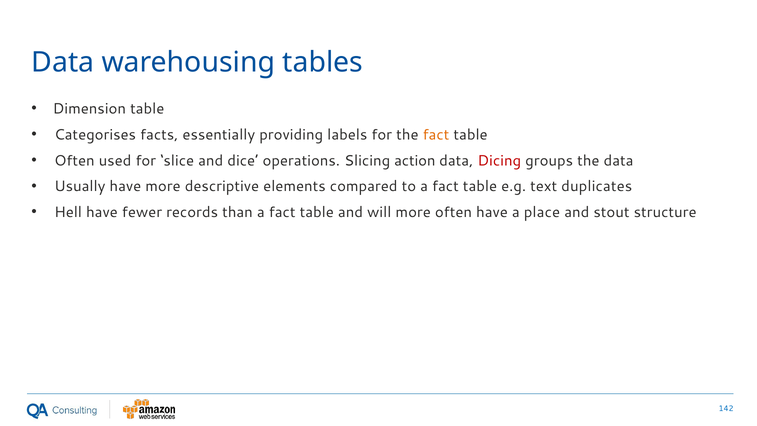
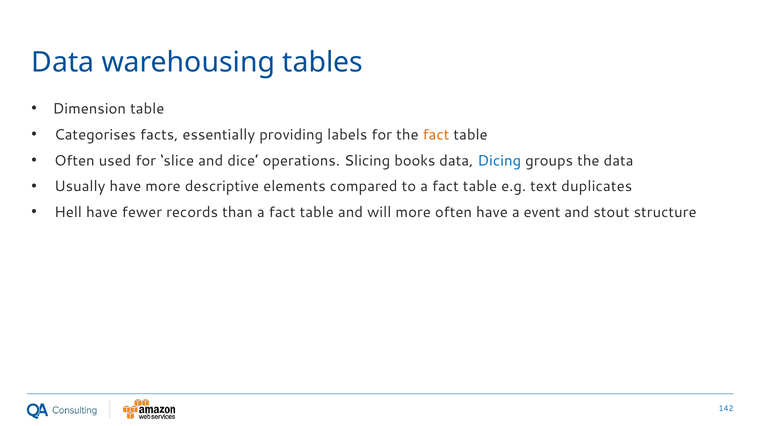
action: action -> books (415, 161)
Dicing colour: red -> blue (499, 161)
place: place -> event (542, 212)
